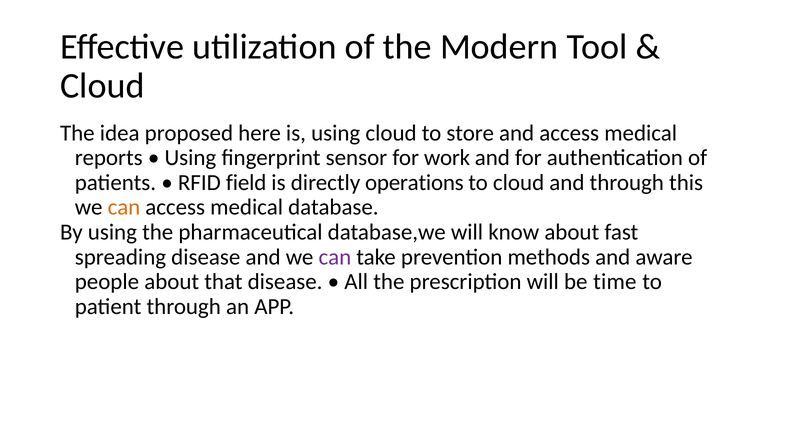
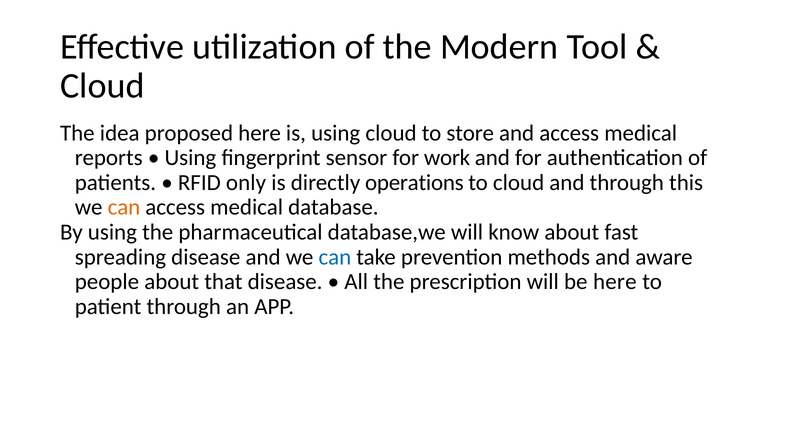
field: field -> only (246, 183)
can colour: purple -> blue (335, 257)
be time: time -> here (615, 282)
